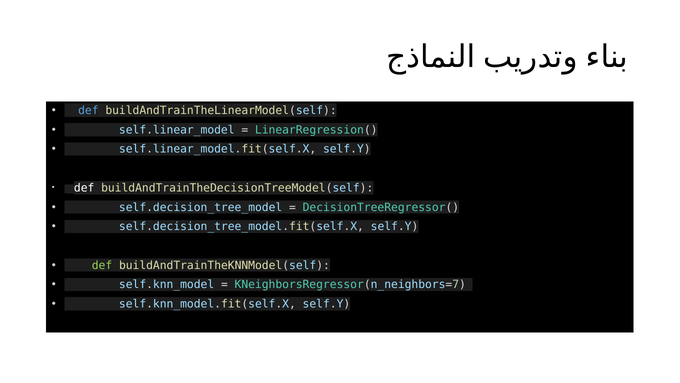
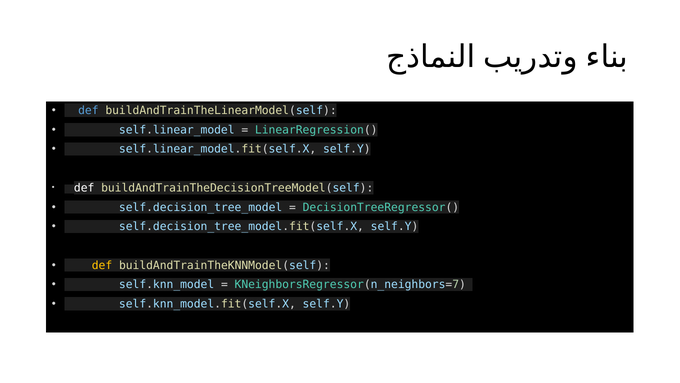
def colour: light green -> yellow (102, 265)
